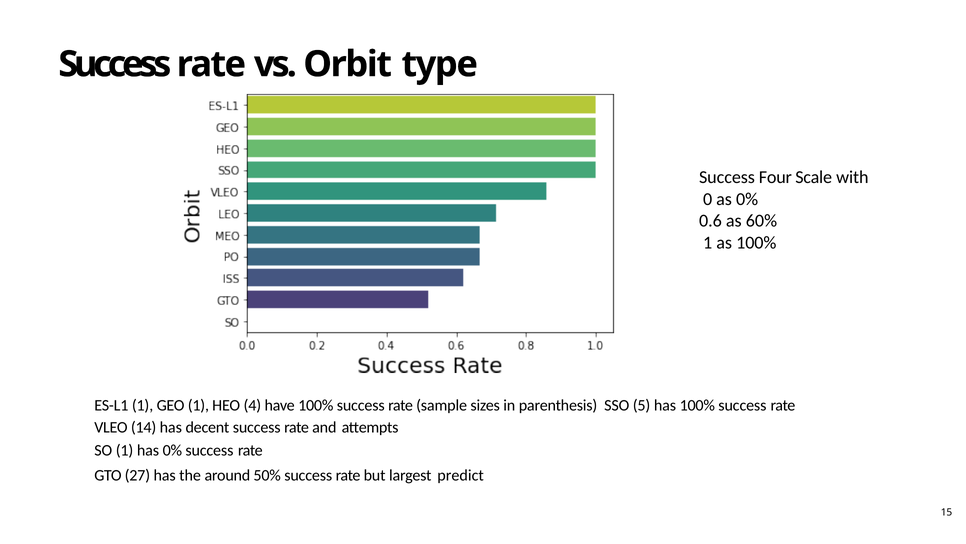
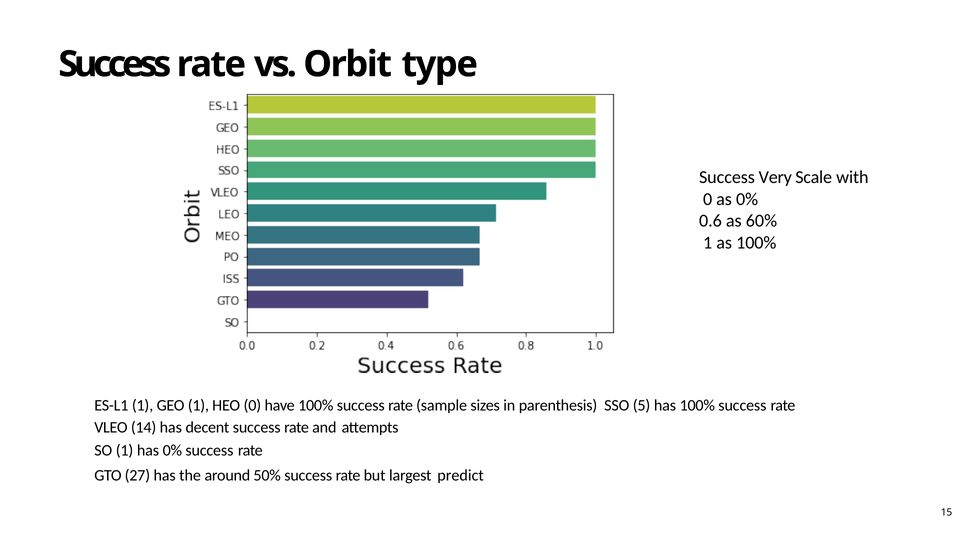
Four: Four -> Very (775, 177)
HEO 4: 4 -> 0 (252, 405)
